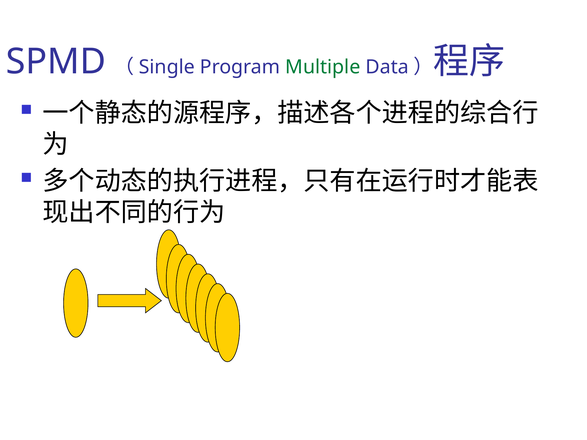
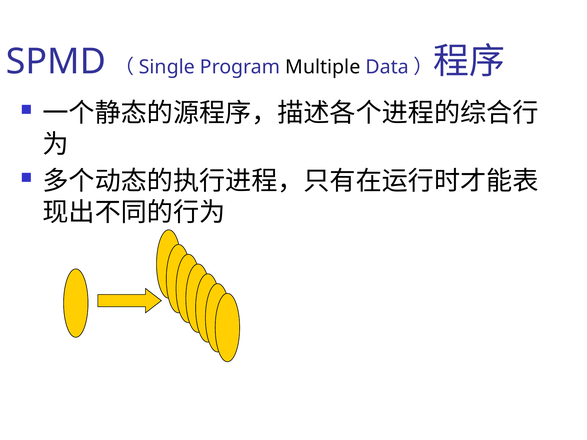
Multiple colour: green -> black (323, 67)
